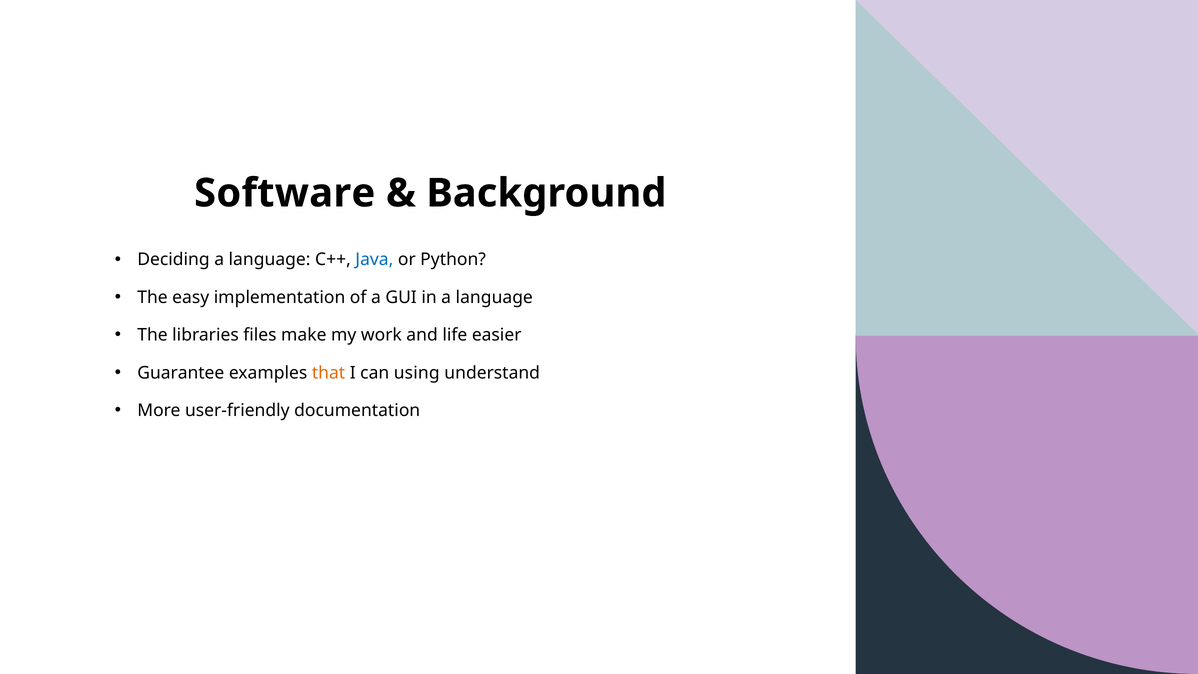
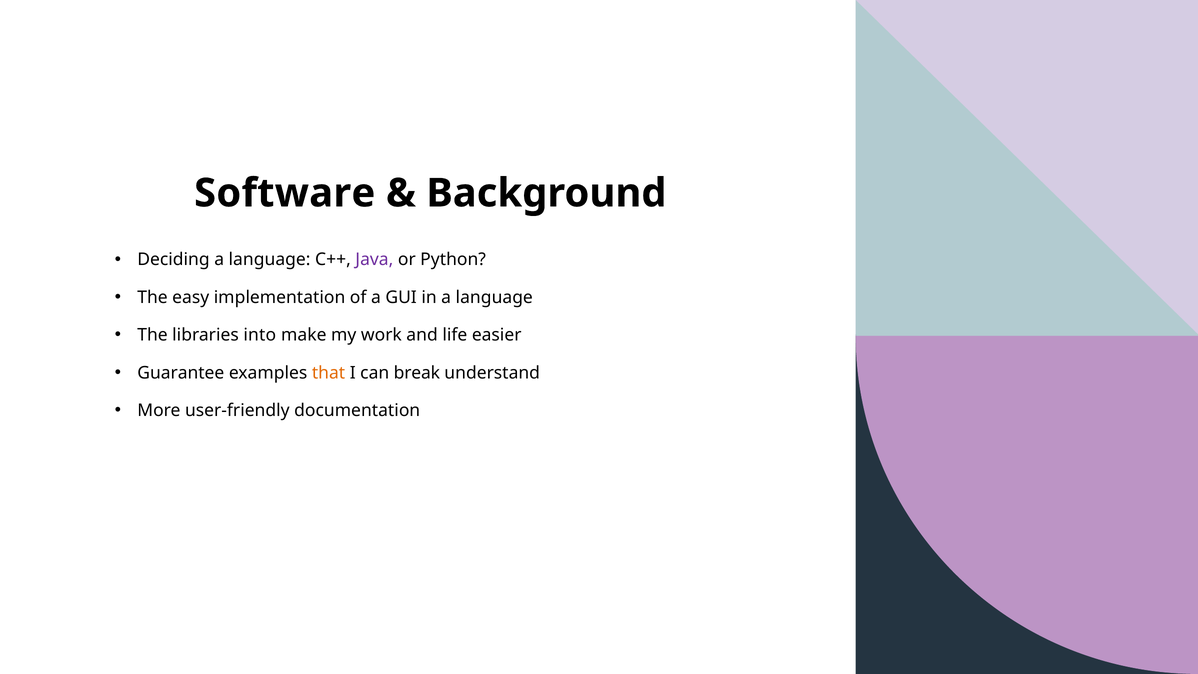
Java colour: blue -> purple (374, 260)
files: files -> into (260, 335)
using: using -> break (417, 373)
